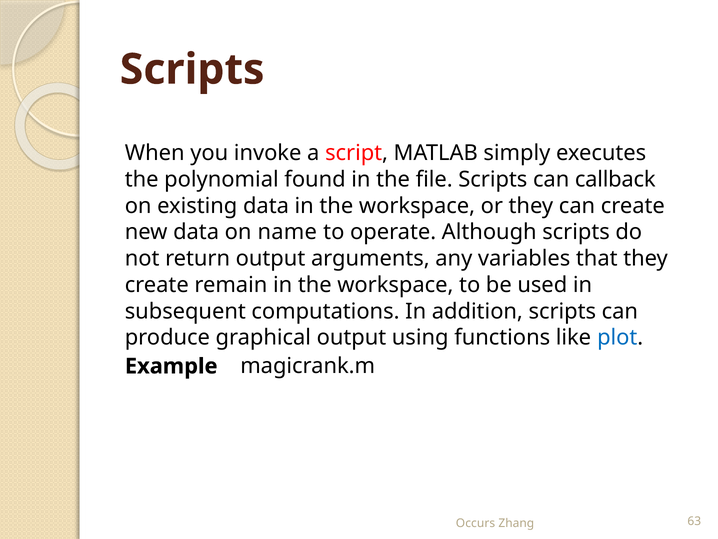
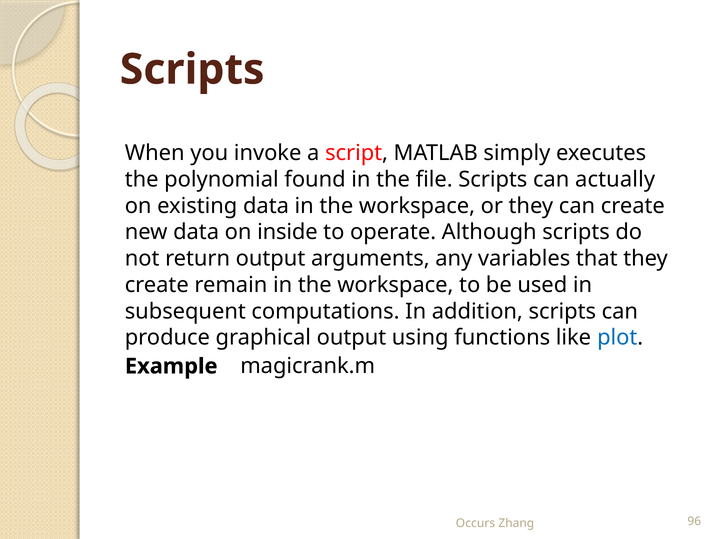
callback: callback -> actually (615, 179)
name: name -> inside (287, 232)
63: 63 -> 96 (694, 521)
